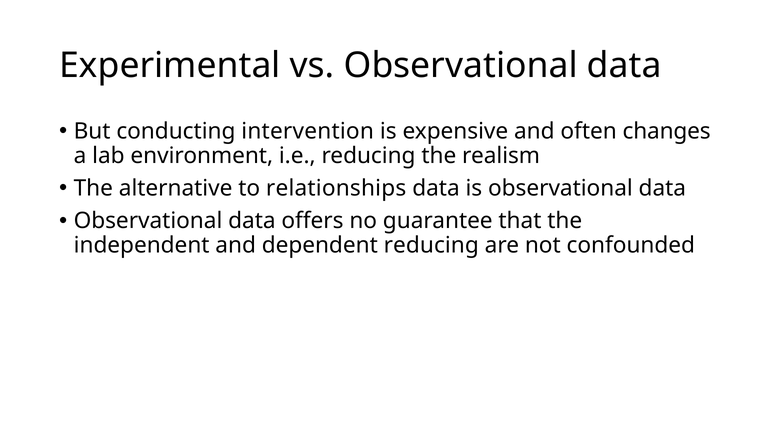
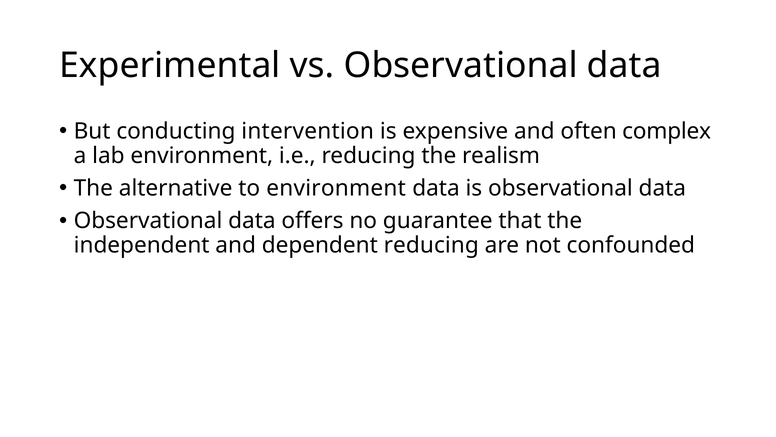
changes: changes -> complex (667, 131)
to relationships: relationships -> environment (336, 188)
